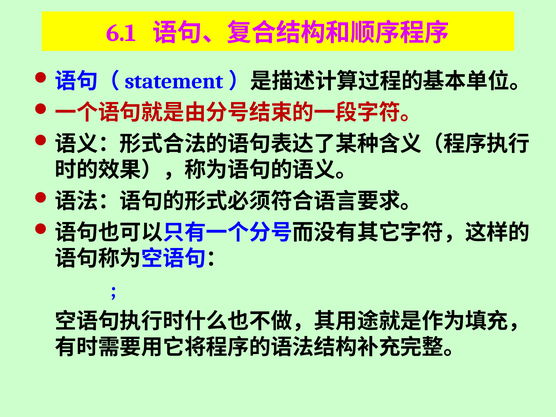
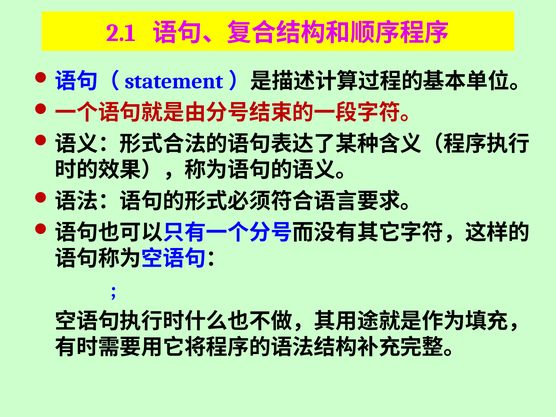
6.1: 6.1 -> 2.1 (121, 33)
